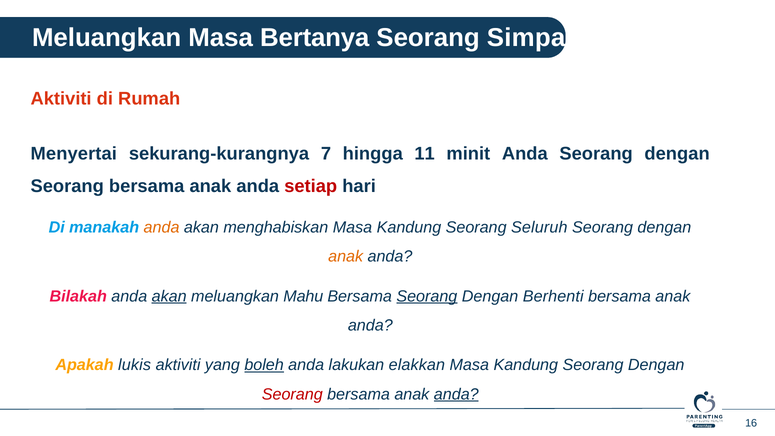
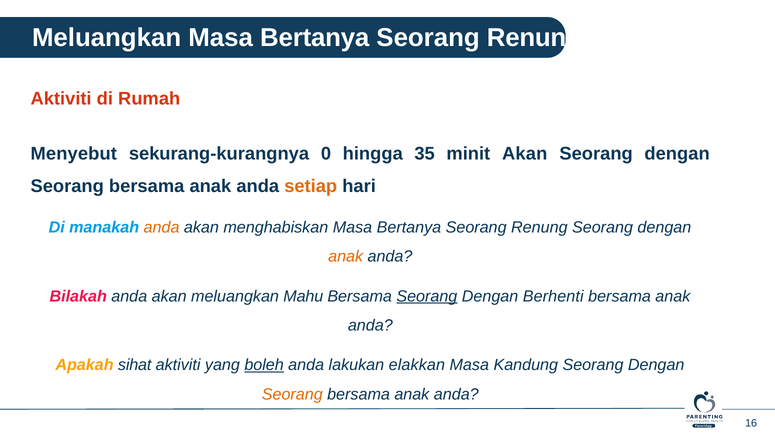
Simpan: Simpan -> Renung (534, 38)
Menyertai: Menyertai -> Menyebut (74, 153)
7: 7 -> 0 (326, 153)
11: 11 -> 35 (425, 153)
minit Anda: Anda -> Akan (525, 153)
setiap colour: red -> orange (311, 186)
menghabiskan Masa Kandung: Kandung -> Bertanya (409, 227)
Seluruh: Seluruh -> Renung (539, 227)
akan underline: present -> none (169, 296)
lukis: lukis -> sihat (135, 365)
Seorang colour: red -> orange (292, 394)
anda underline: present -> none (456, 394)
